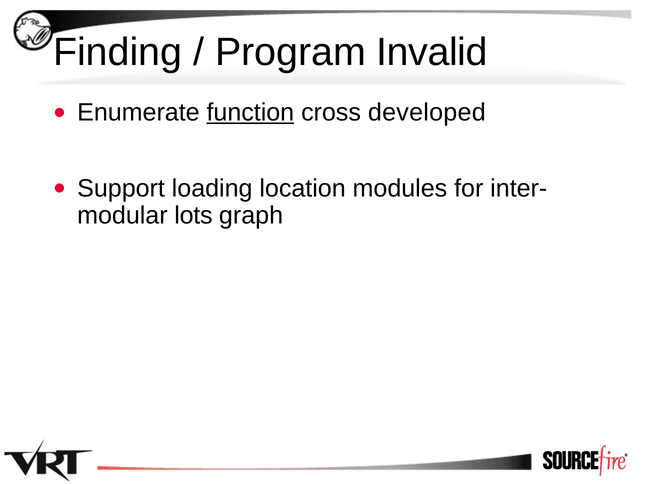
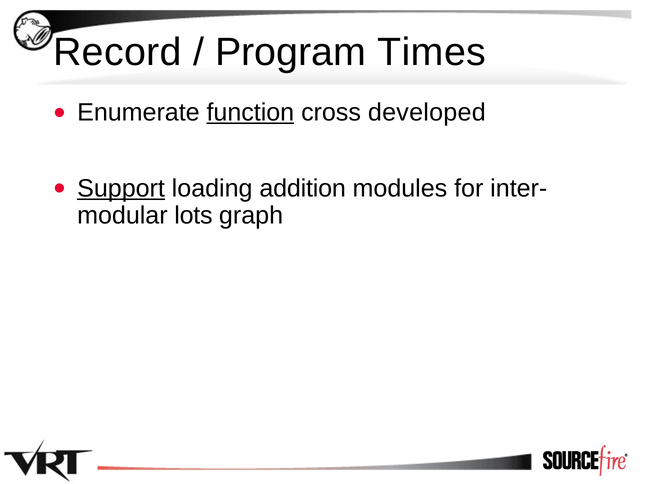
Finding: Finding -> Record (117, 52)
Invalid: Invalid -> Times (432, 52)
Support underline: none -> present (121, 188)
location: location -> addition (303, 188)
